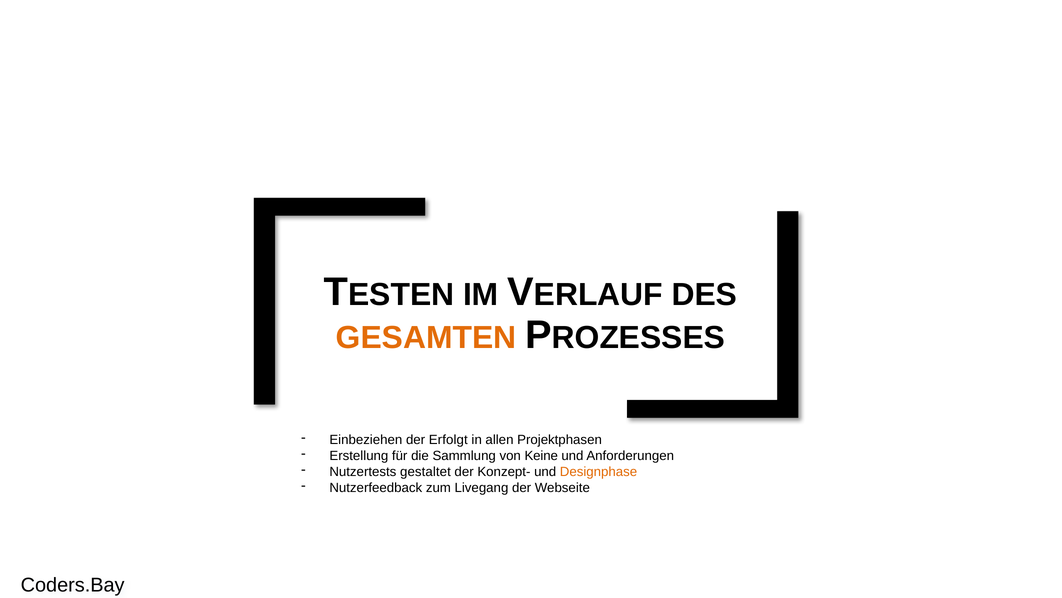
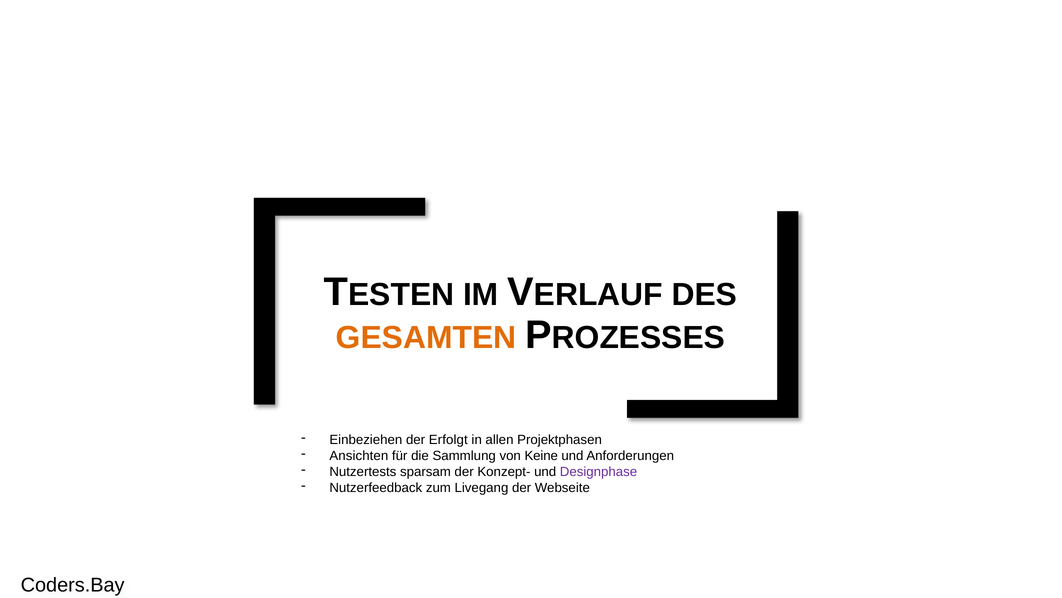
Erstellung: Erstellung -> Ansichten (359, 456)
gestaltet: gestaltet -> sparsam (425, 472)
Designphase colour: orange -> purple (599, 472)
